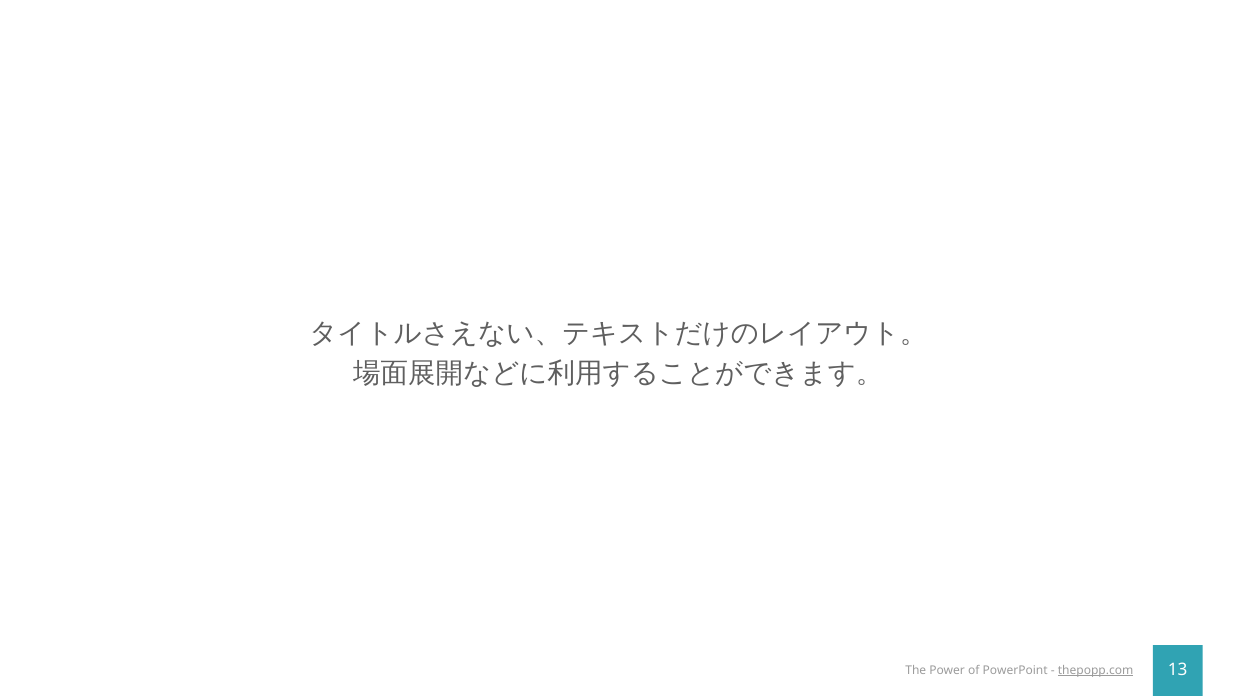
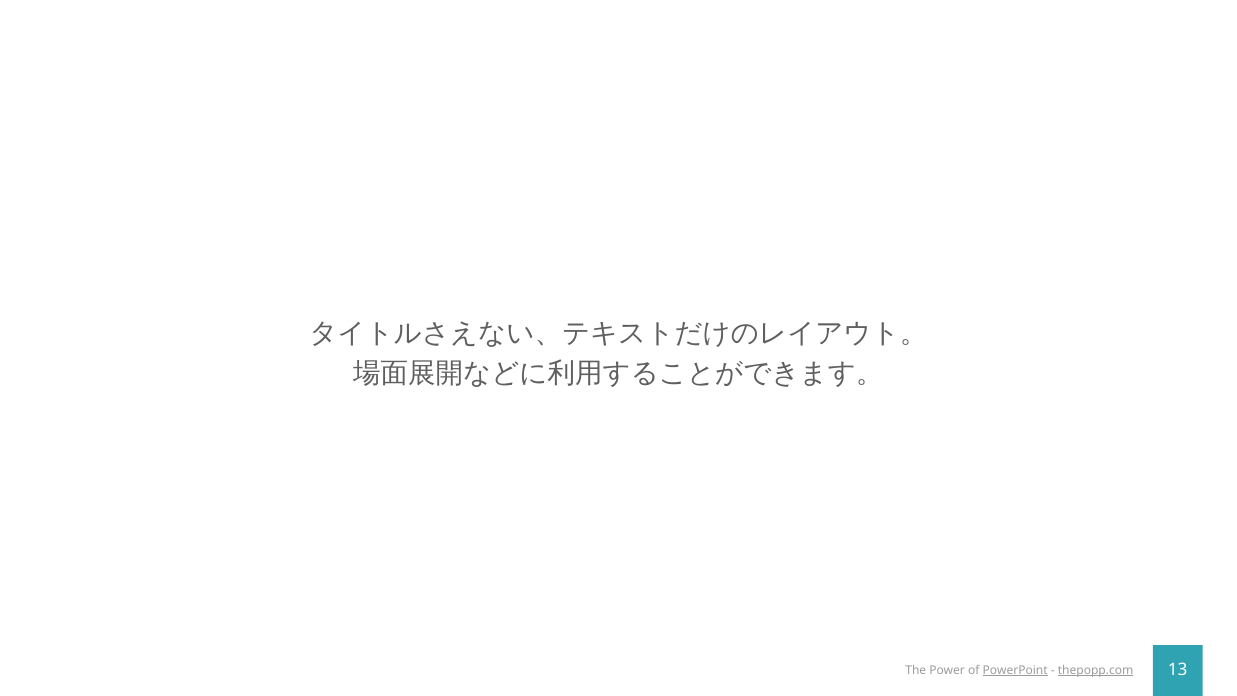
PowerPoint underline: none -> present (1015, 670)
